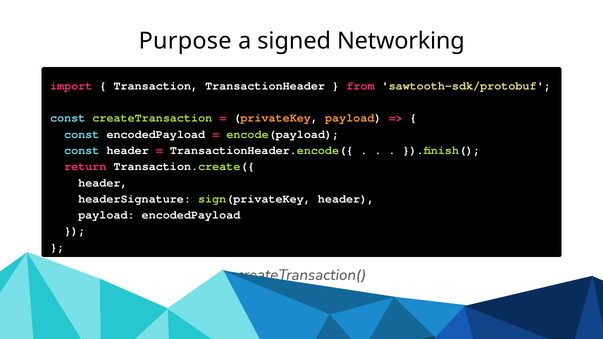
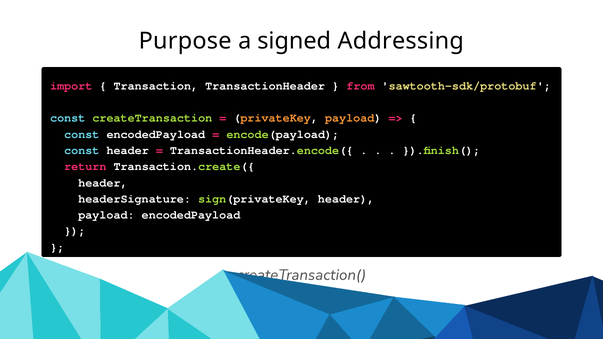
Networking: Networking -> Addressing (401, 41)
